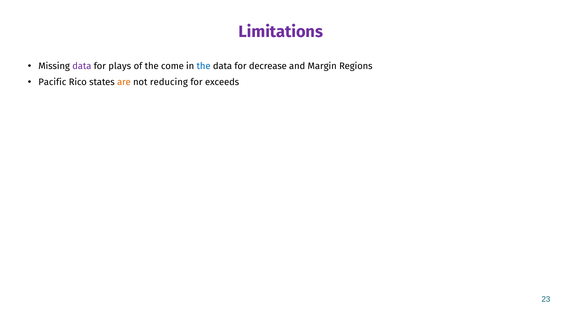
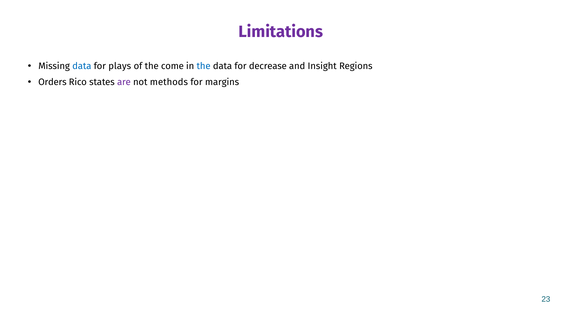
data colour: purple -> blue (82, 66)
Margin: Margin -> Insight (322, 66)
Pacific: Pacific -> Orders (52, 82)
are colour: orange -> purple (124, 82)
reducing: reducing -> methods (169, 82)
exceeds: exceeds -> margins (222, 82)
